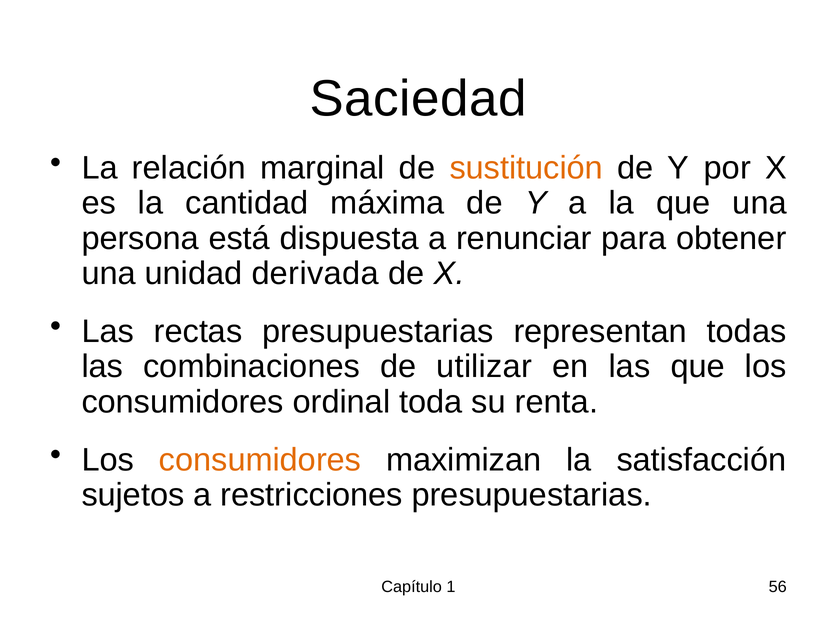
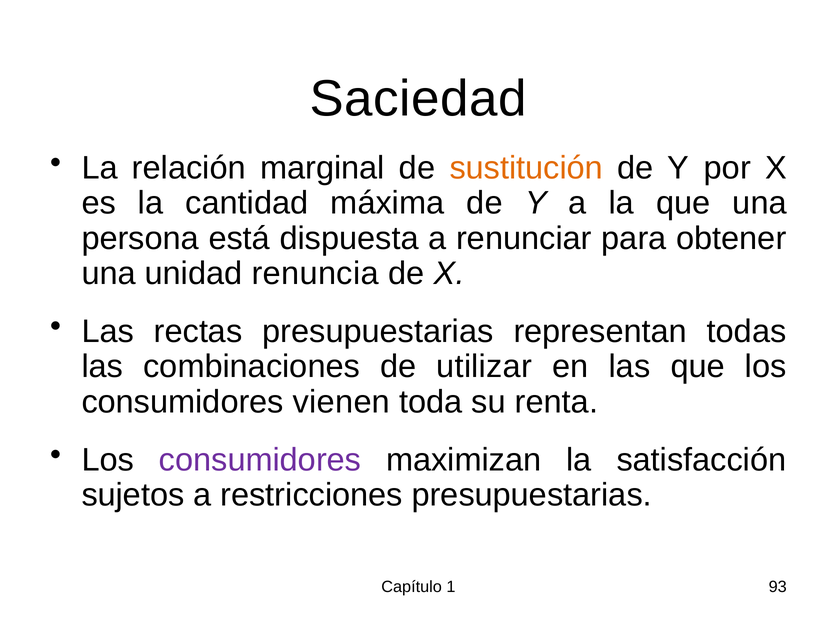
derivada: derivada -> renuncia (315, 273)
ordinal: ordinal -> vienen (341, 402)
consumidores colour: orange -> purple (260, 460)
56: 56 -> 93 (778, 587)
